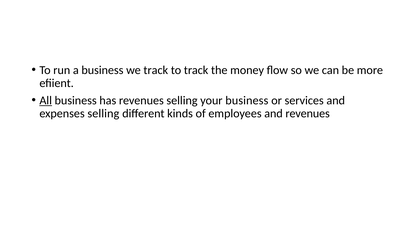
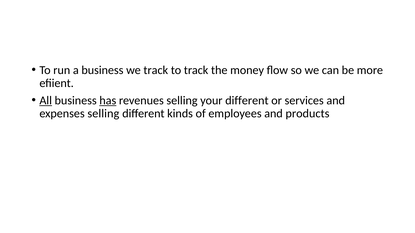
has underline: none -> present (108, 101)
your business: business -> different (247, 101)
and revenues: revenues -> products (307, 114)
